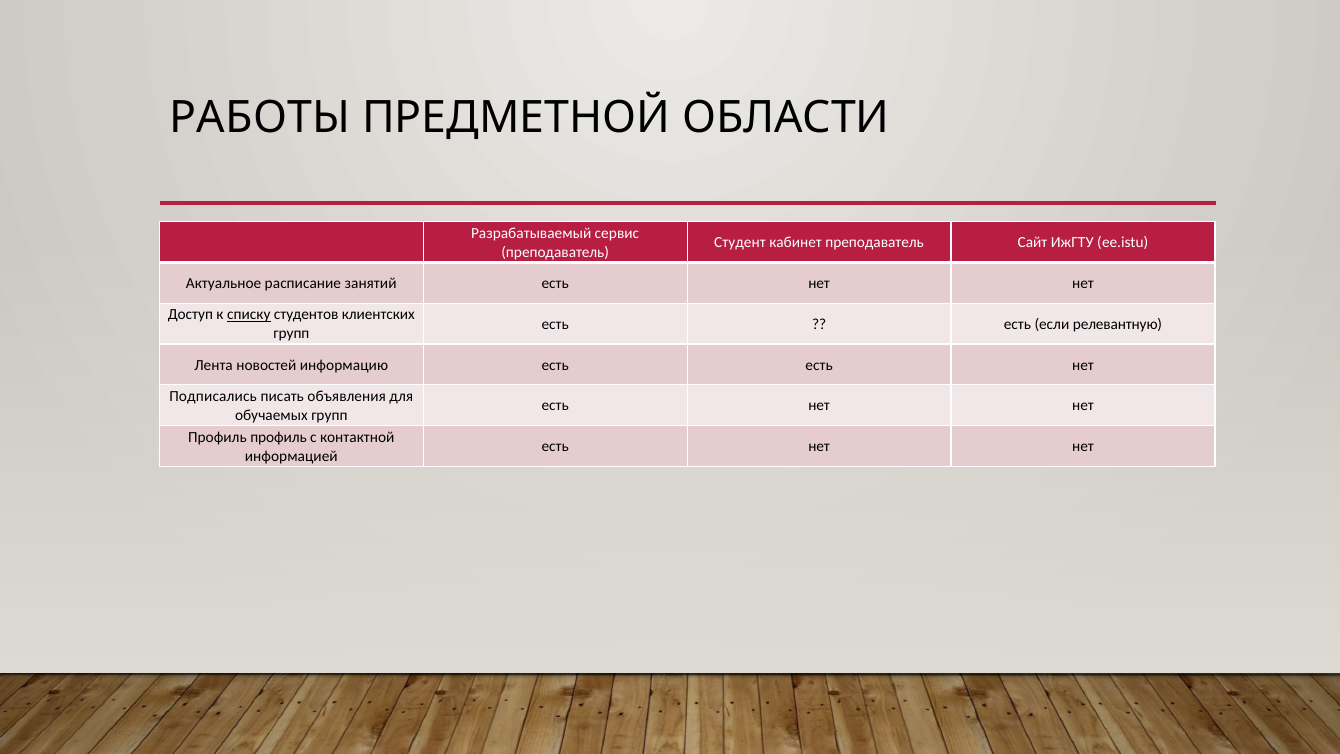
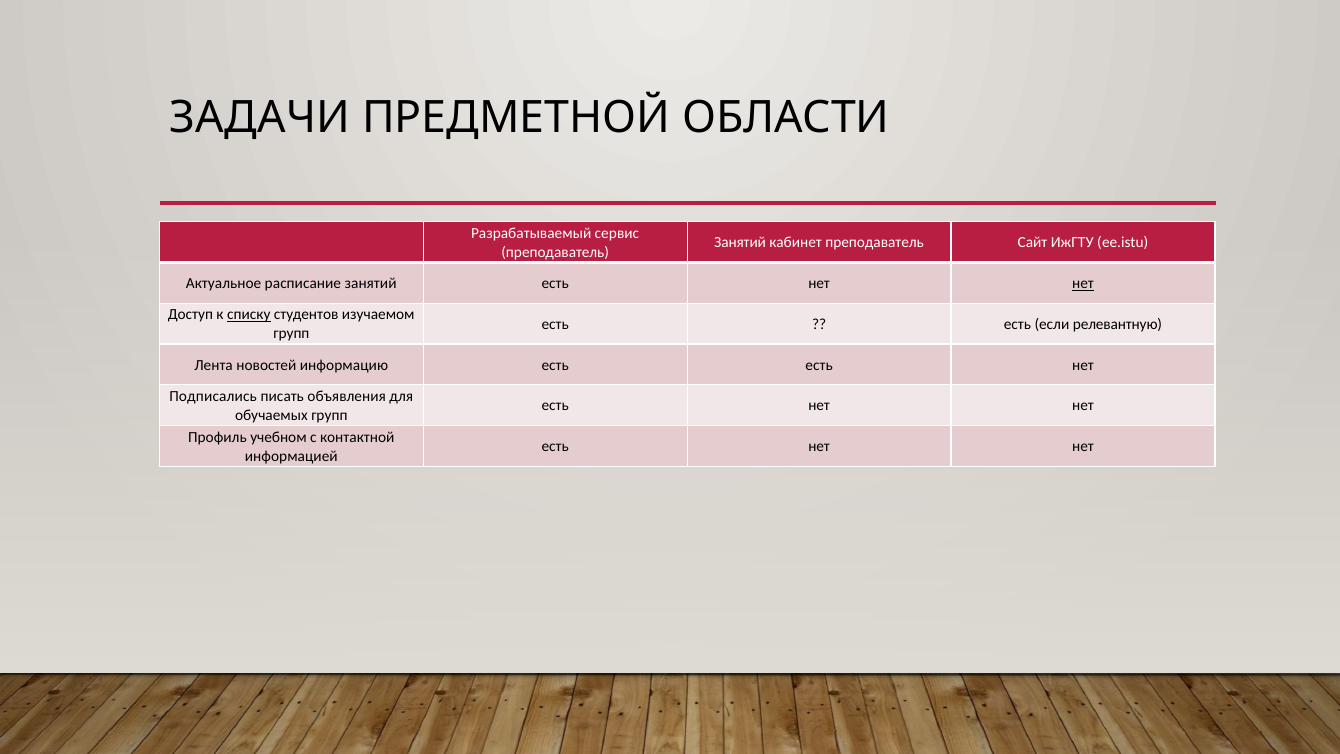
РАБОТЫ: РАБОТЫ -> ЗАДАЧИ (260, 117)
Студент: Студент -> Занятий (740, 243)
нет underline: none -> present (1083, 283)
клиентских: клиентских -> изучаемом (378, 315)
Профиль профиль: профиль -> учебном (278, 437)
